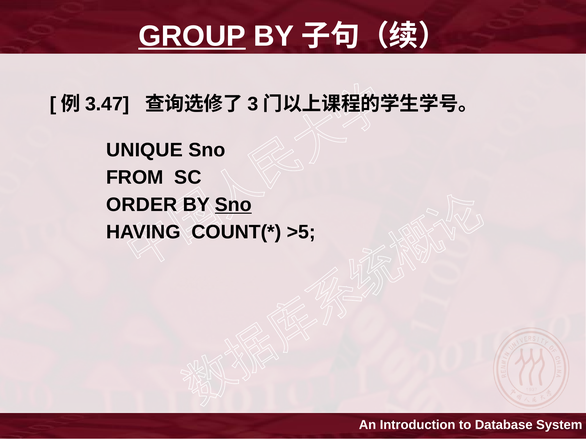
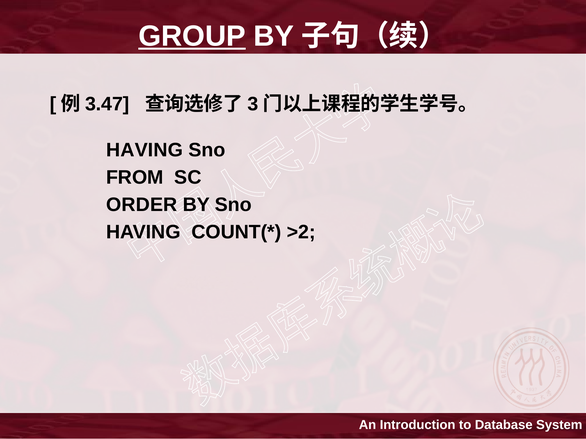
UNIQUE: UNIQUE -> HAVING (145, 150)
Sno underline: present -> none (233, 205)
>5: >5 -> >2 (301, 232)
